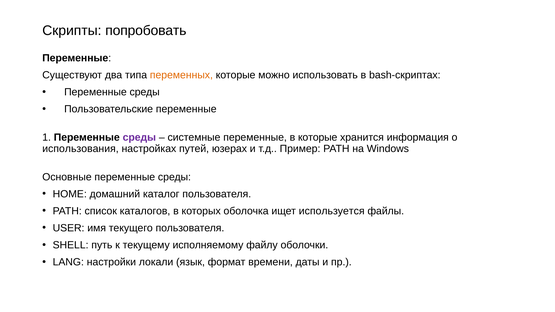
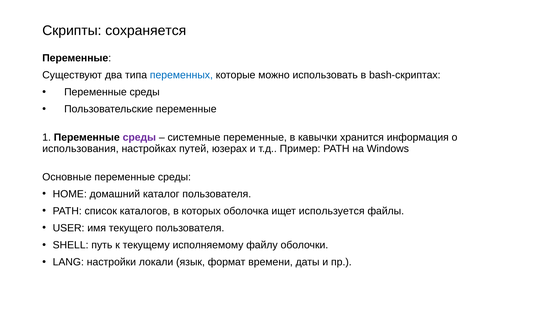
попробовать: попробовать -> сохраняется (146, 31)
переменных colour: orange -> blue (181, 75)
в которые: которые -> кавычки (318, 137)
